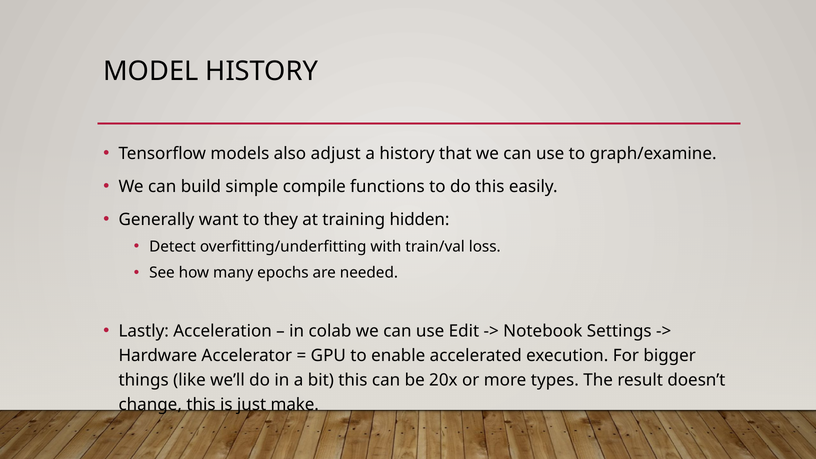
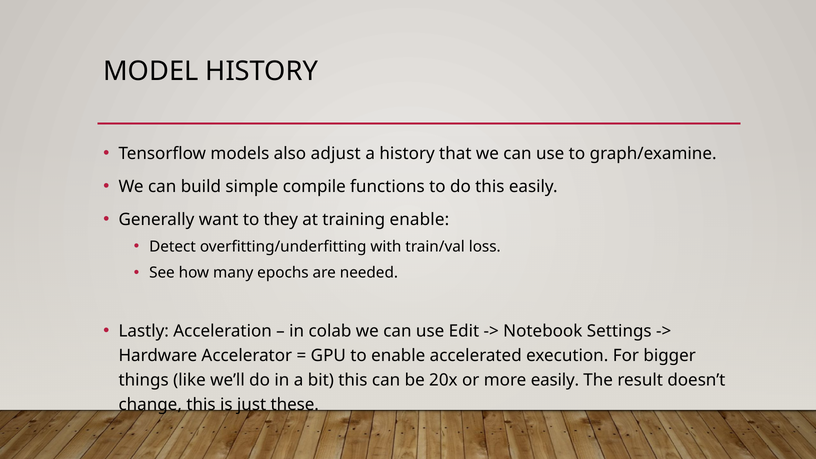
training hidden: hidden -> enable (419, 219)
more types: types -> easily (555, 380)
make: make -> these (295, 405)
